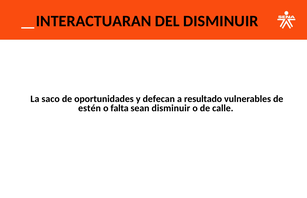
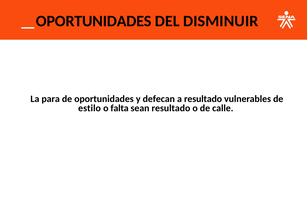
INTERACTUARAN: INTERACTUARAN -> OPORTUNIDADES (94, 21)
saco: saco -> para (51, 99)
estén: estén -> estilo (90, 108)
sean disminuir: disminuir -> resultado (171, 108)
